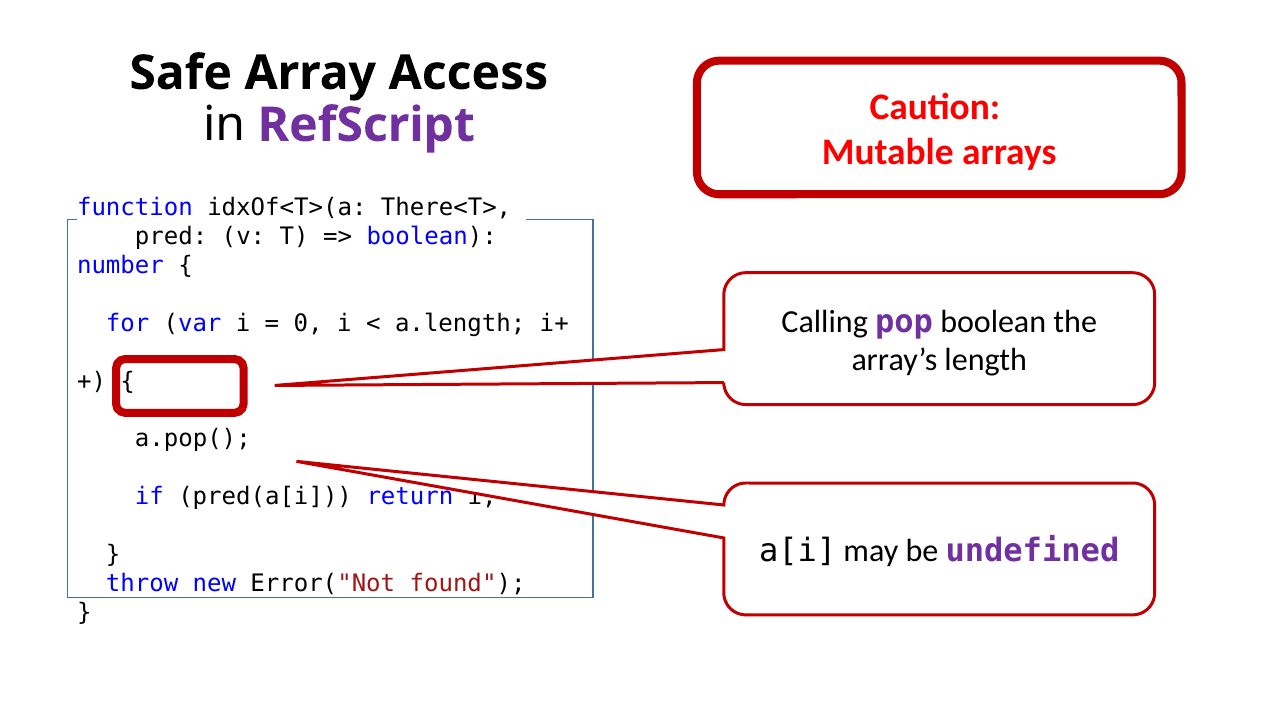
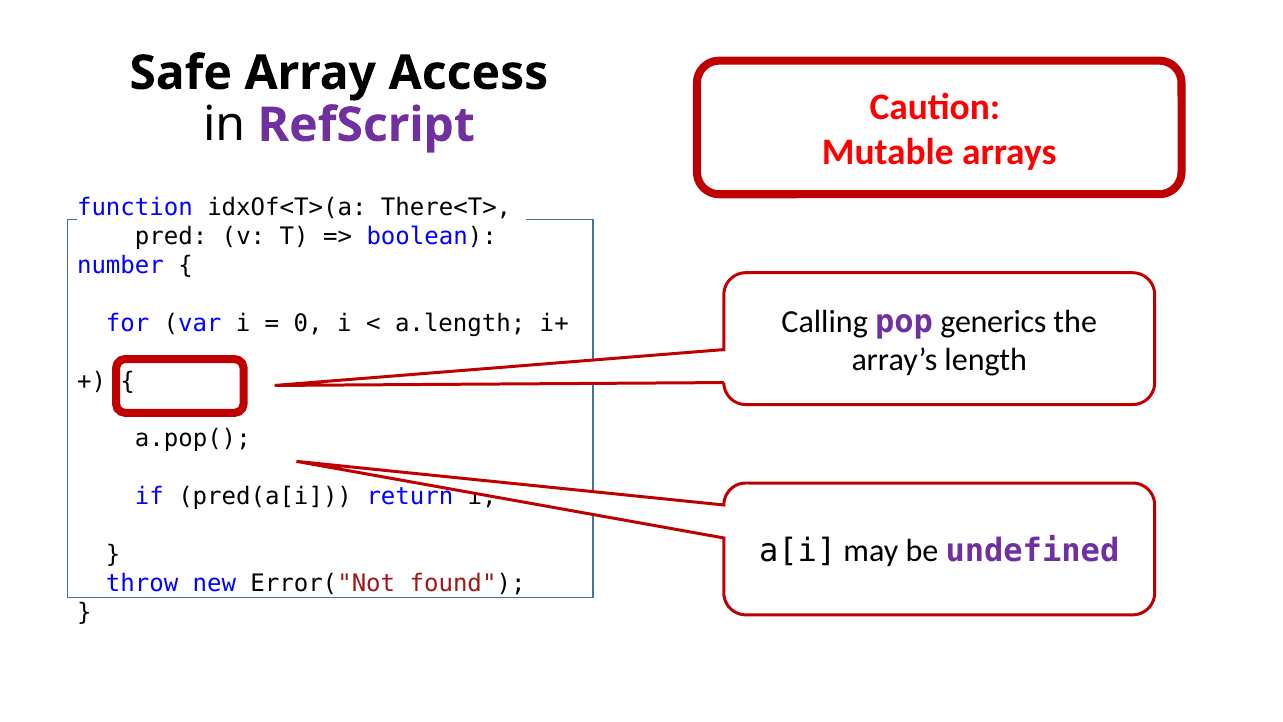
pop boolean: boolean -> generics (993, 321)
